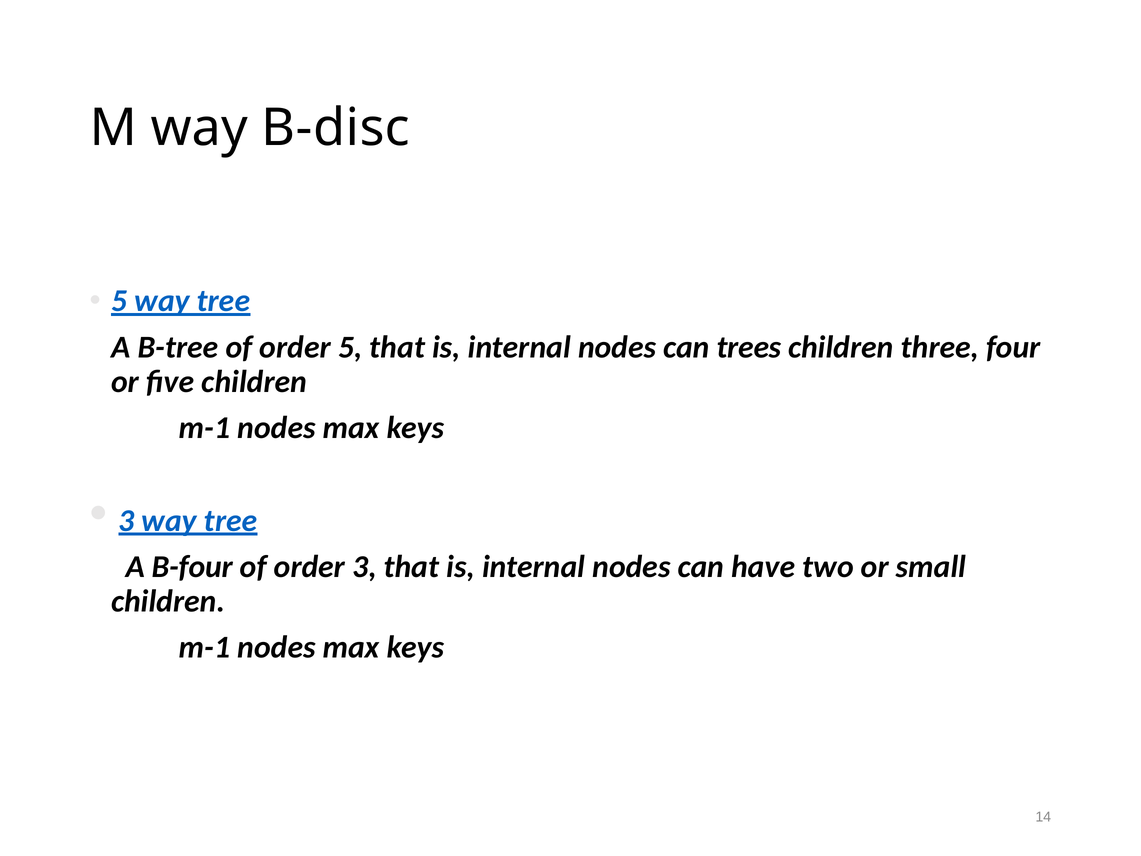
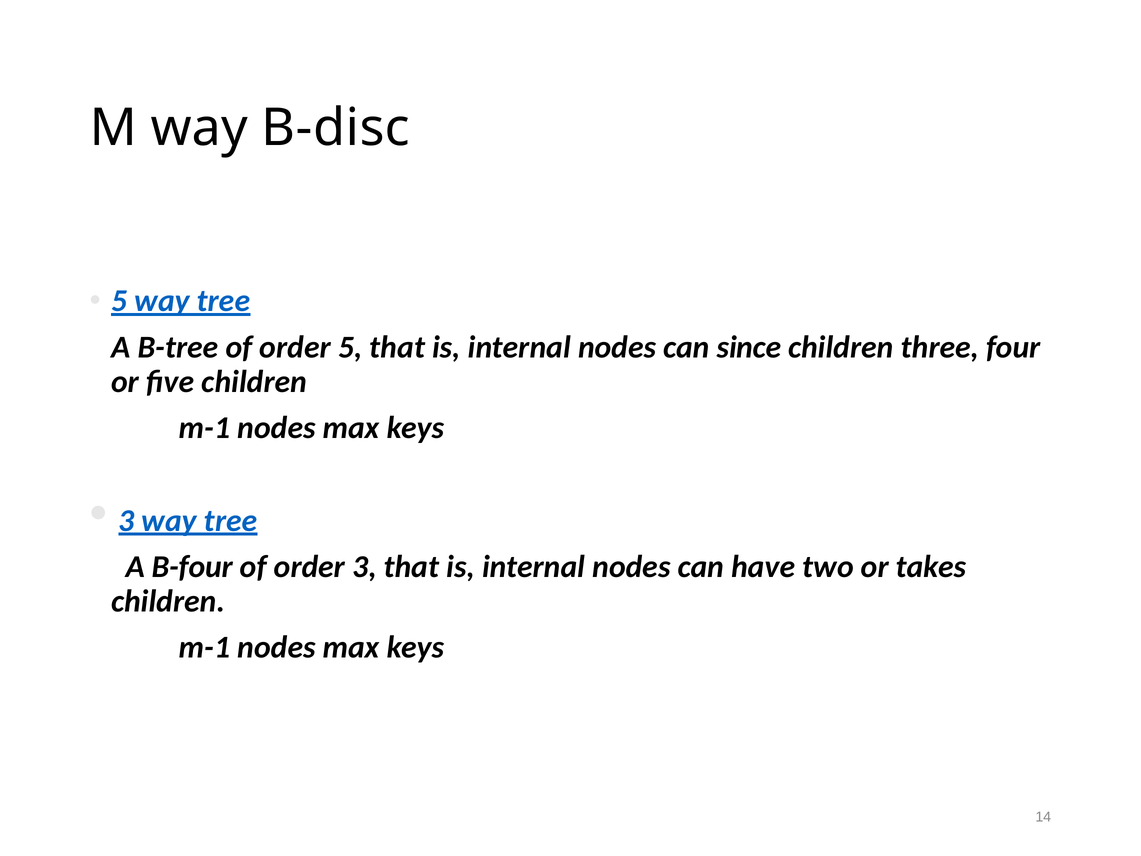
trees: trees -> since (749, 347)
small: small -> takes (931, 567)
